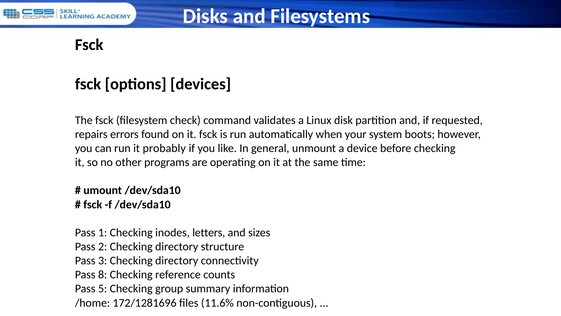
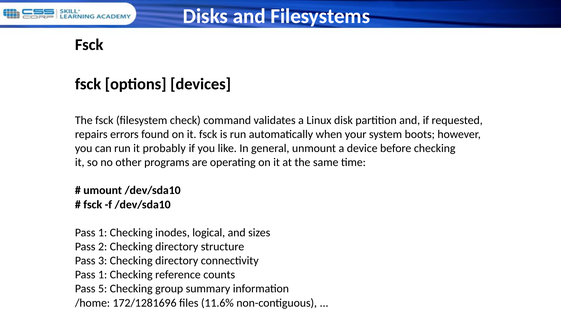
letters: letters -> logical (209, 232)
8: 8 -> 1 (103, 274)
